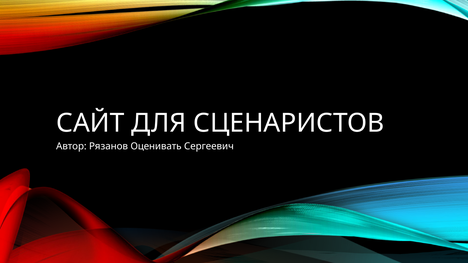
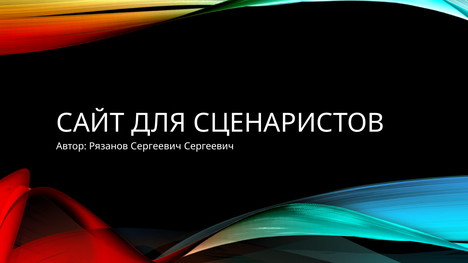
Рязанов Оценивать: Оценивать -> Сергеевич (156, 146)
